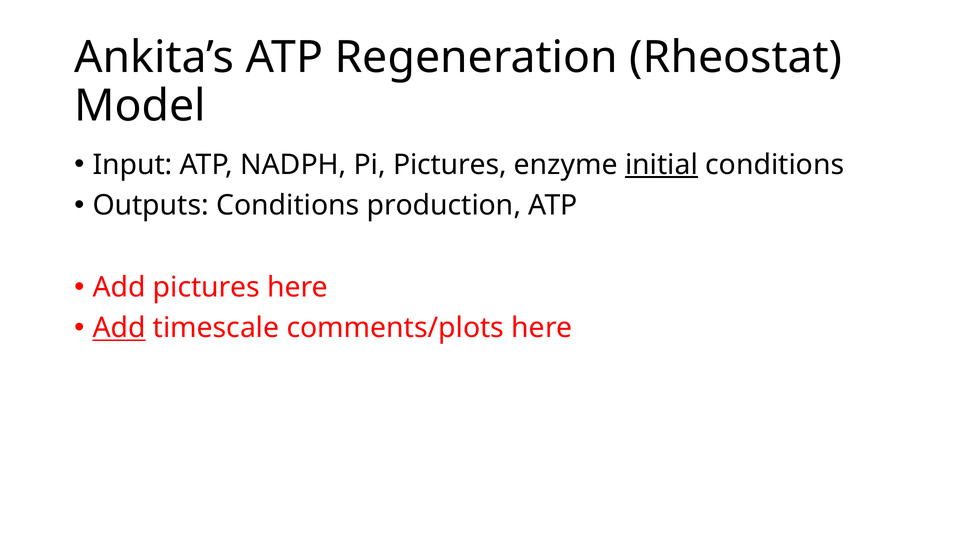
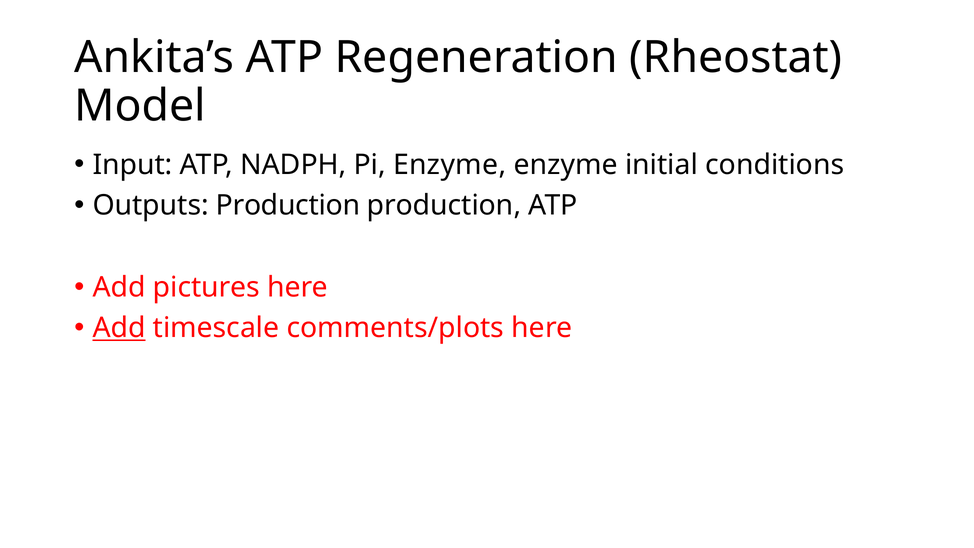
Pi Pictures: Pictures -> Enzyme (450, 165)
initial underline: present -> none (662, 165)
Outputs Conditions: Conditions -> Production (288, 206)
